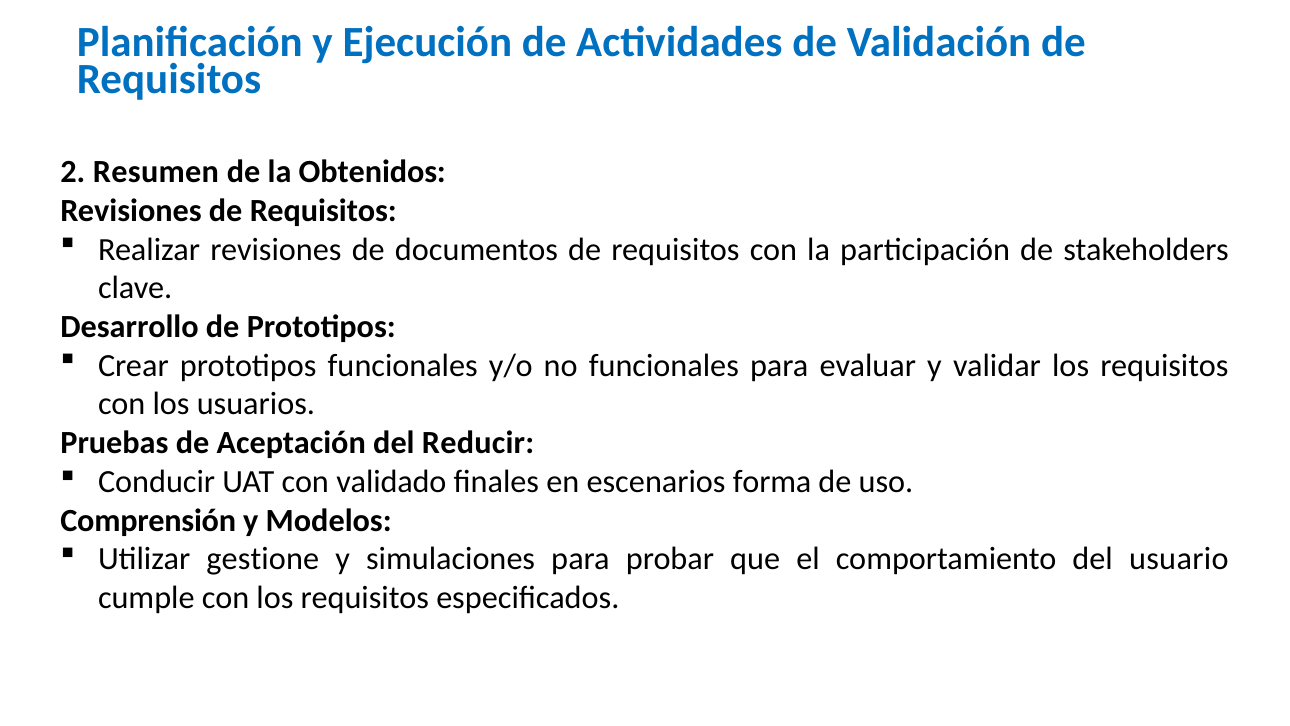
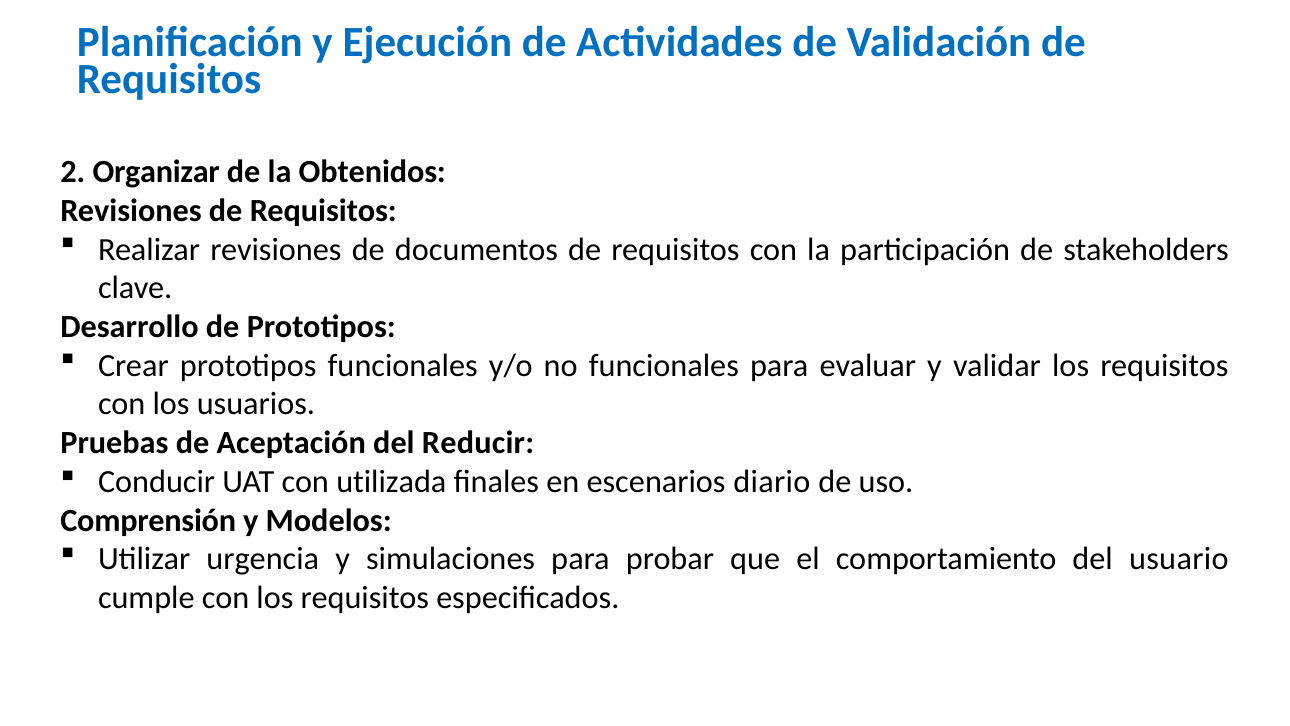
Resumen: Resumen -> Organizar (156, 172)
validado: validado -> utilizada (391, 481)
forma: forma -> diario (772, 481)
gestione: gestione -> urgencia (263, 559)
